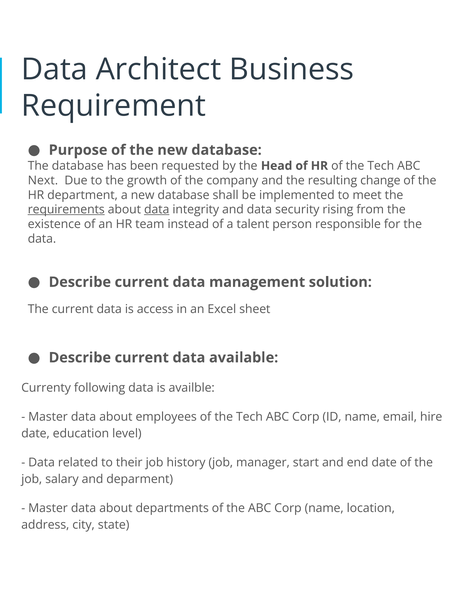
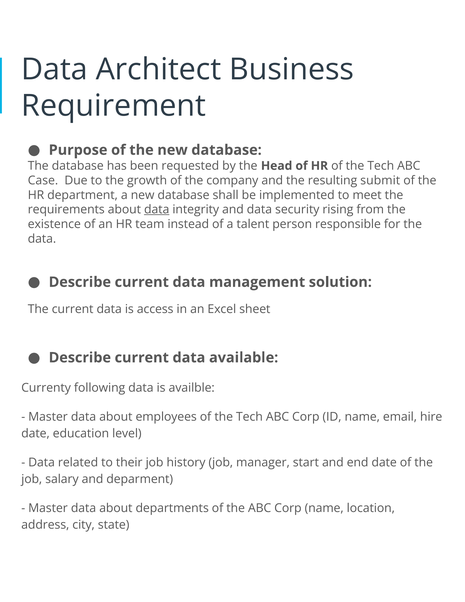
Next: Next -> Case (43, 180)
change: change -> submit (380, 180)
requirements underline: present -> none (66, 209)
